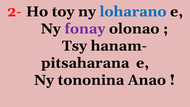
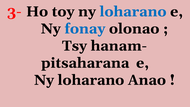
2-: 2- -> 3- (14, 12)
fonay colour: purple -> blue (85, 29)
tononina: tononina -> loharano (91, 80)
